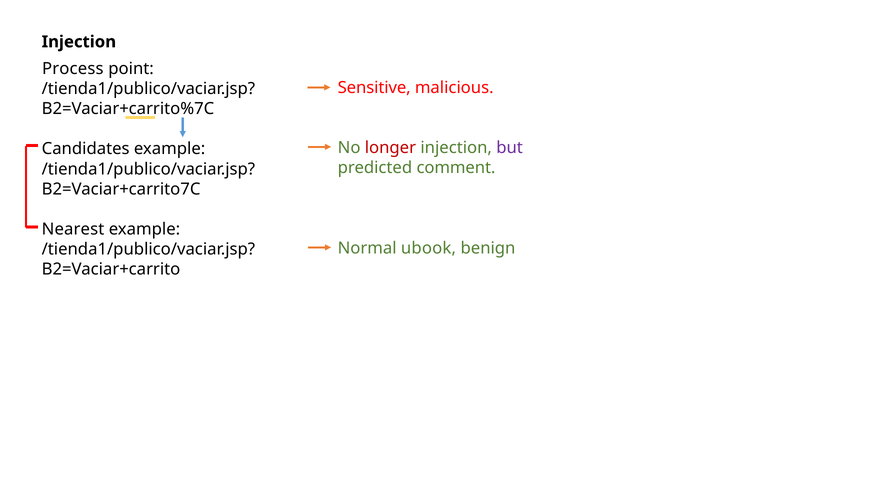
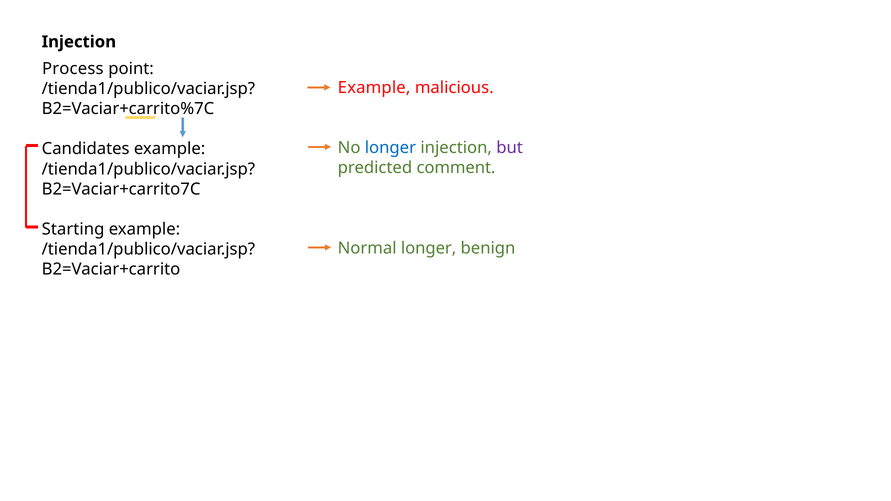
Sensitive: Sensitive -> Example (374, 88)
longer colour: red -> blue (390, 148)
Nearest: Nearest -> Starting (73, 229)
Normal ubook: ubook -> longer (429, 248)
